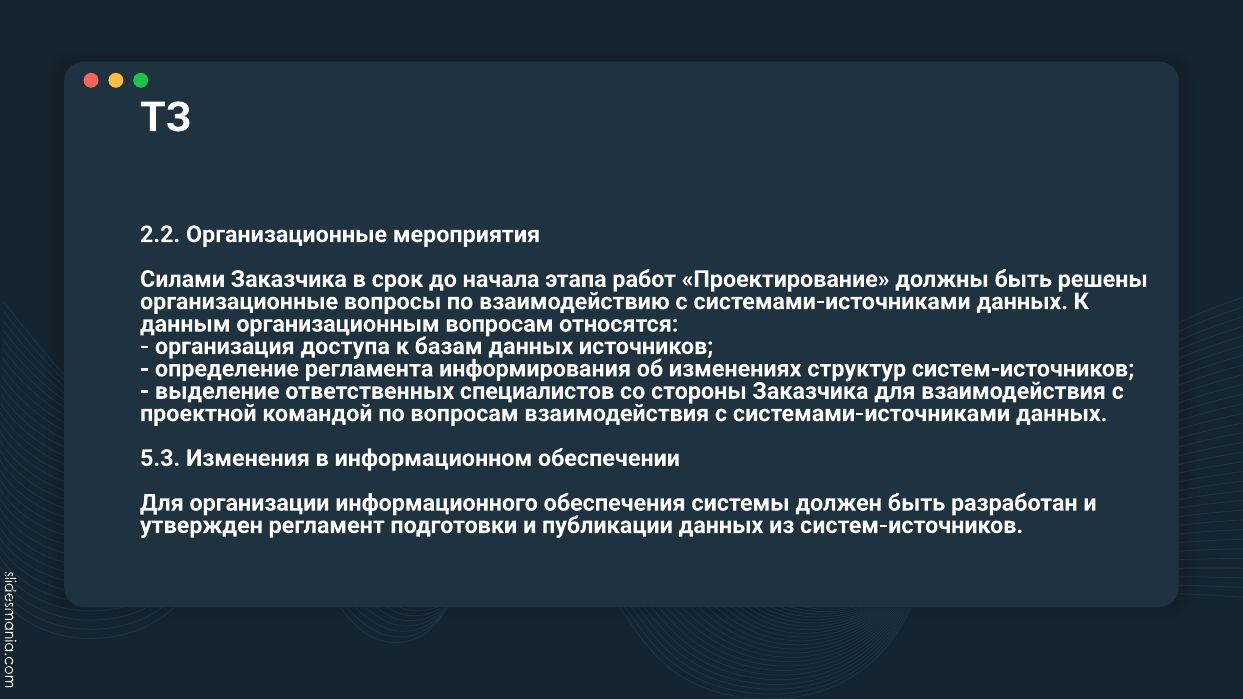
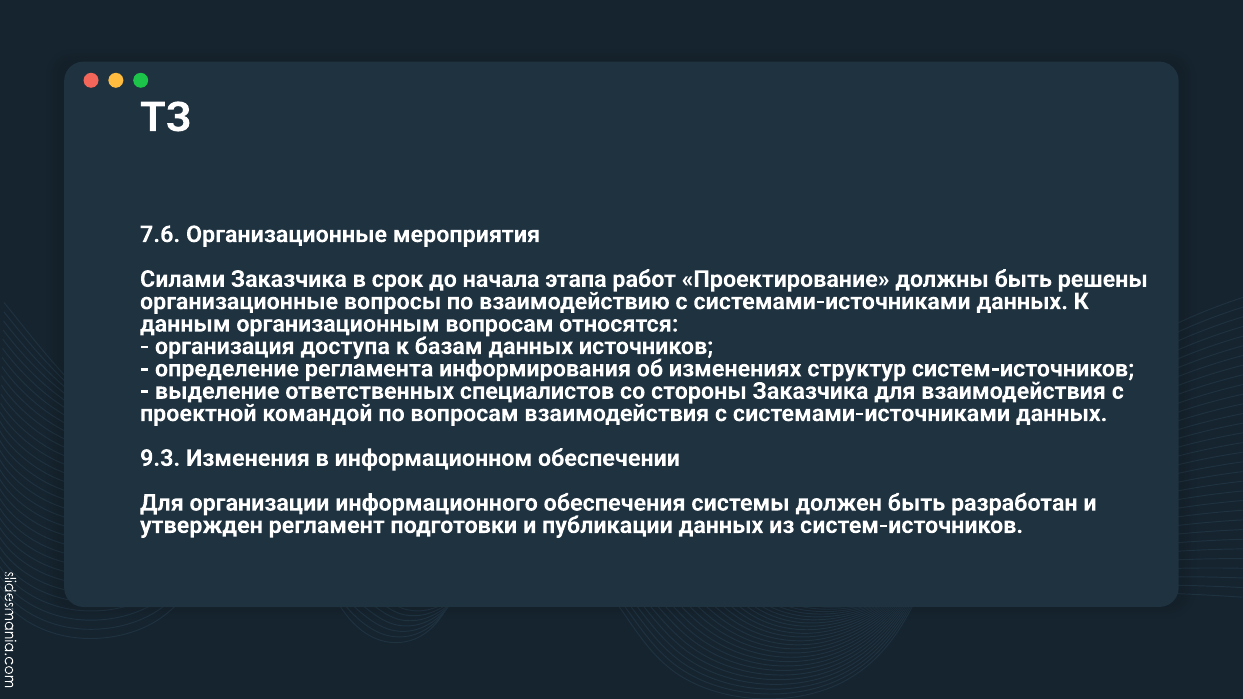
2.2: 2.2 -> 7.6 (160, 235)
5.3: 5.3 -> 9.3 (160, 458)
